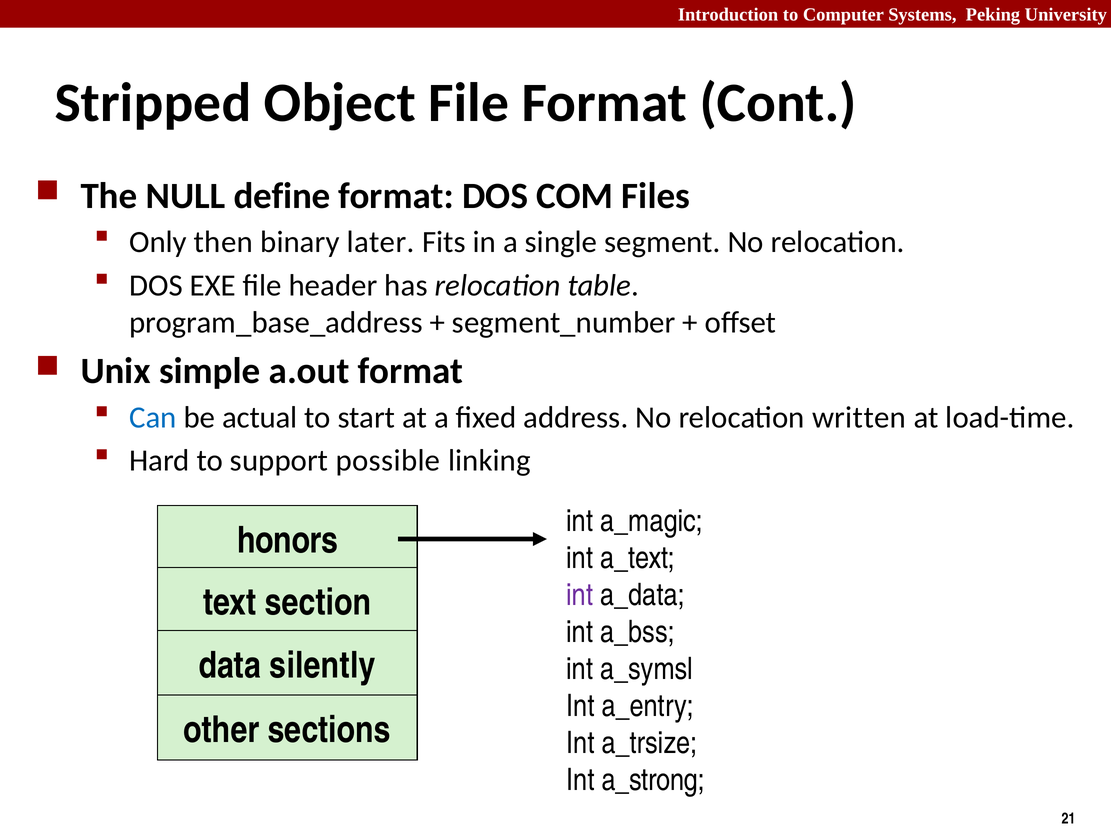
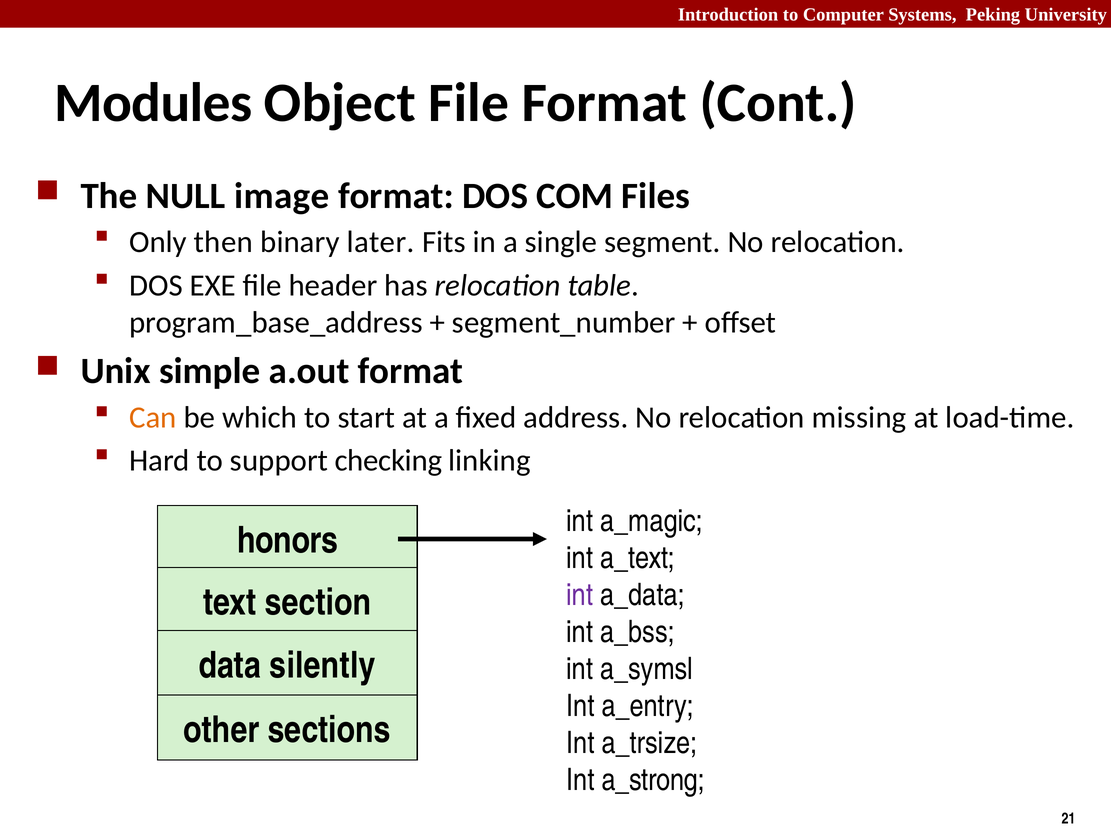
Stripped: Stripped -> Modules (153, 103)
define: define -> image (282, 196)
Can colour: blue -> orange (153, 418)
actual: actual -> which (260, 418)
written: written -> missing (859, 418)
possible: possible -> checking (388, 461)
